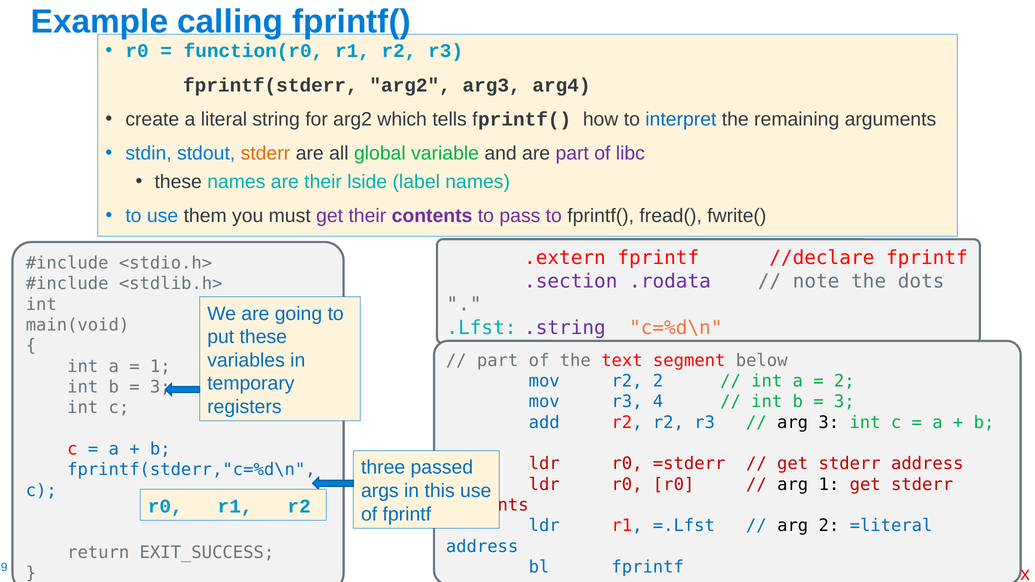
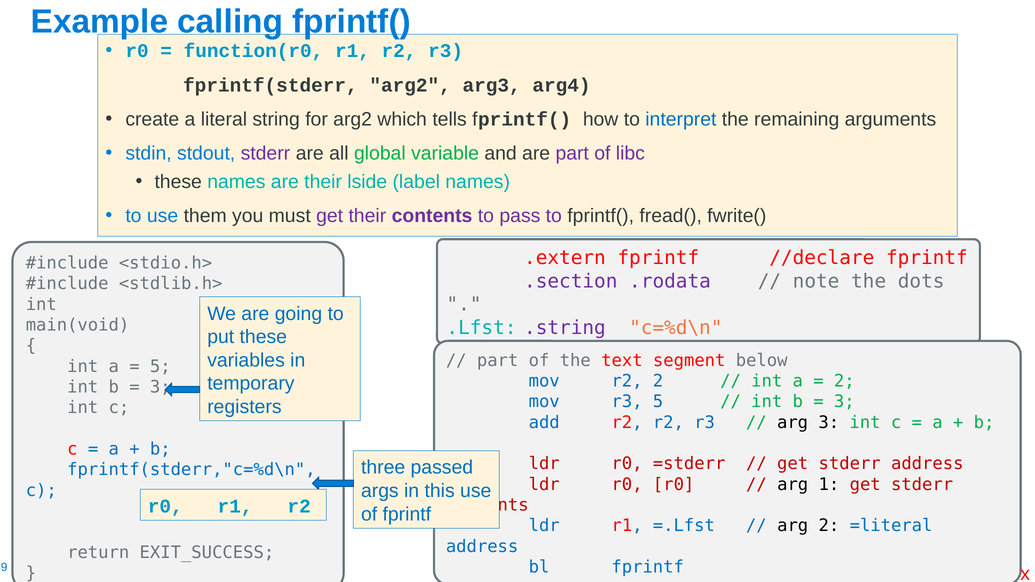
stderr colour: orange -> purple (265, 153)
1: 1 -> 5 (160, 367)
r3 4: 4 -> 5 (658, 402)
